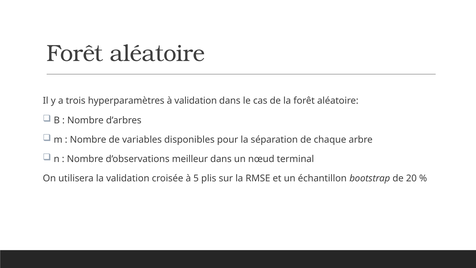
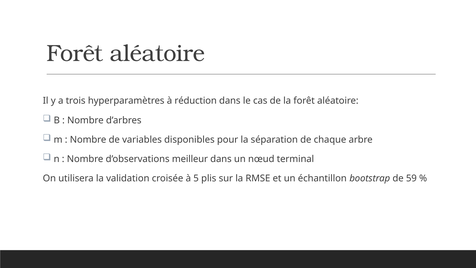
à validation: validation -> réduction (196, 101)
20: 20 -> 59 (411, 178)
